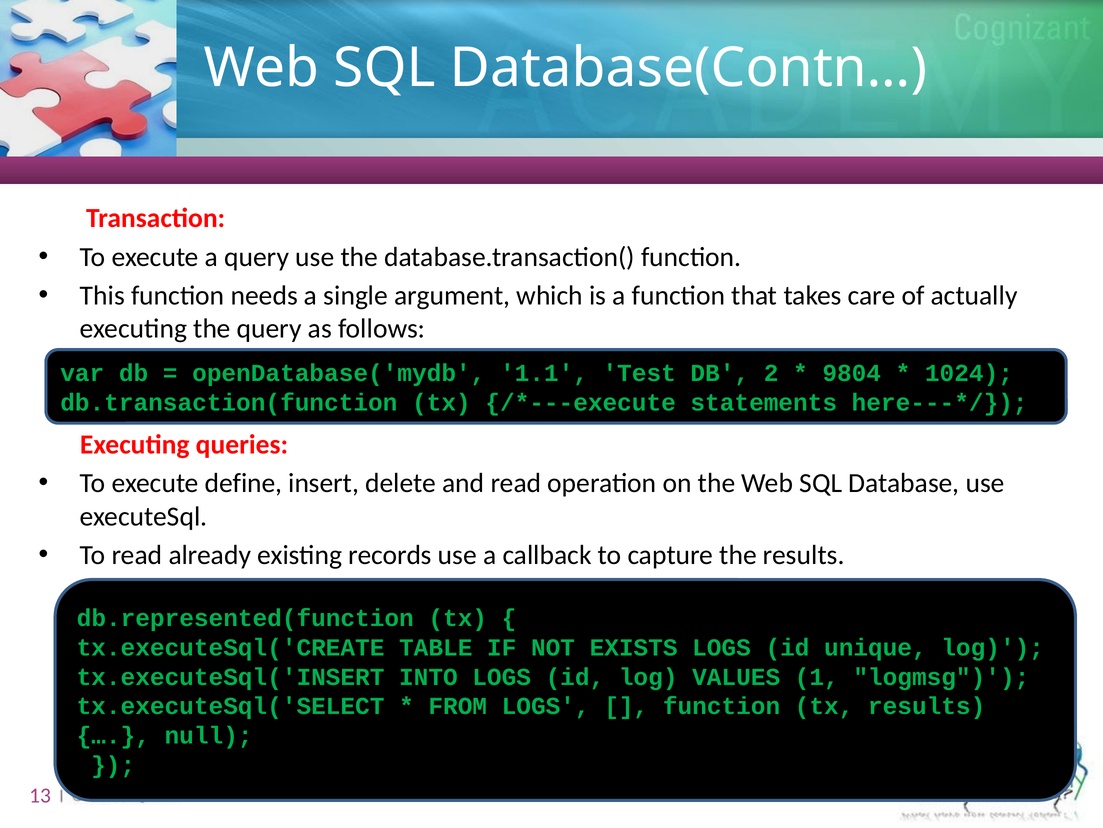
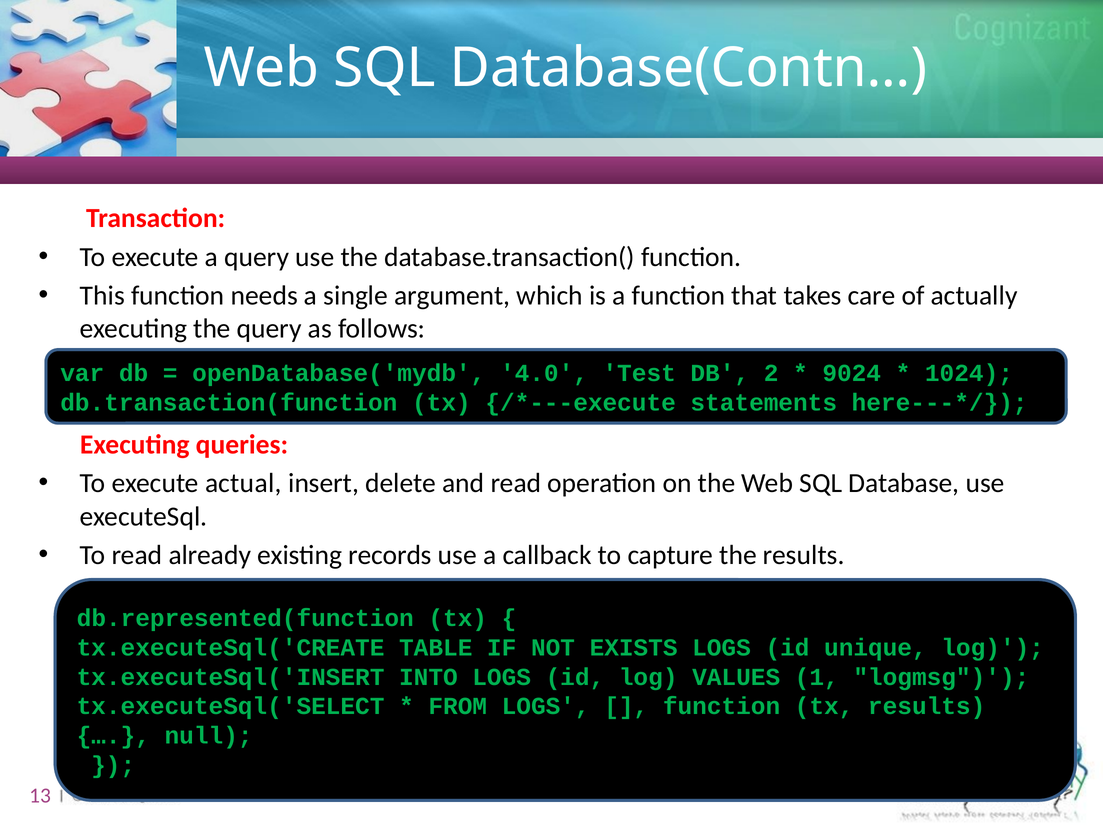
1.1: 1.1 -> 4.0 (544, 373)
9804: 9804 -> 9024 (852, 373)
define: define -> actual (243, 483)
